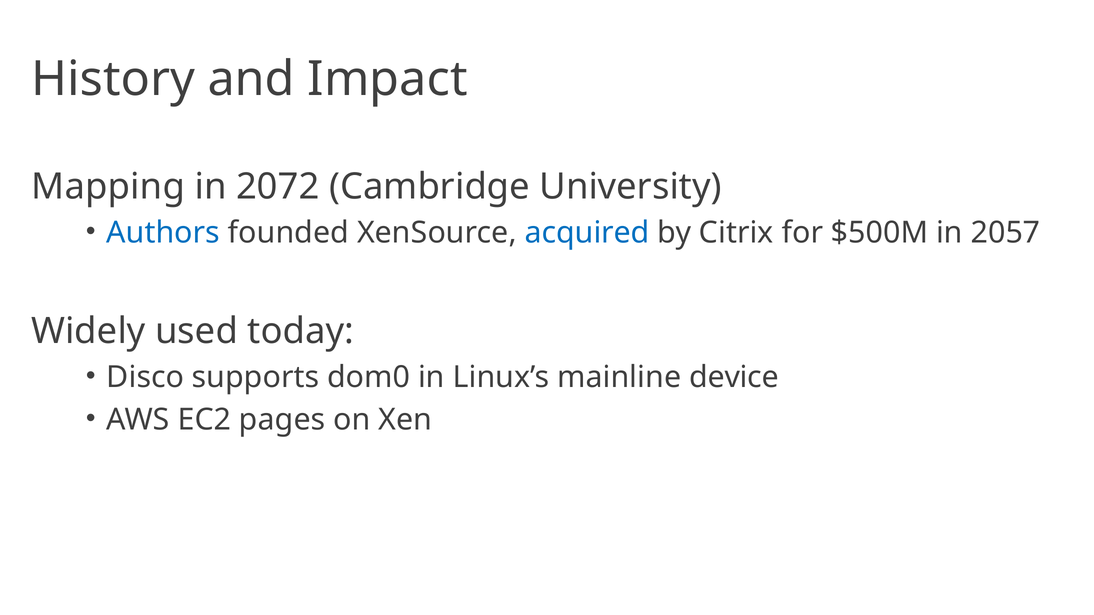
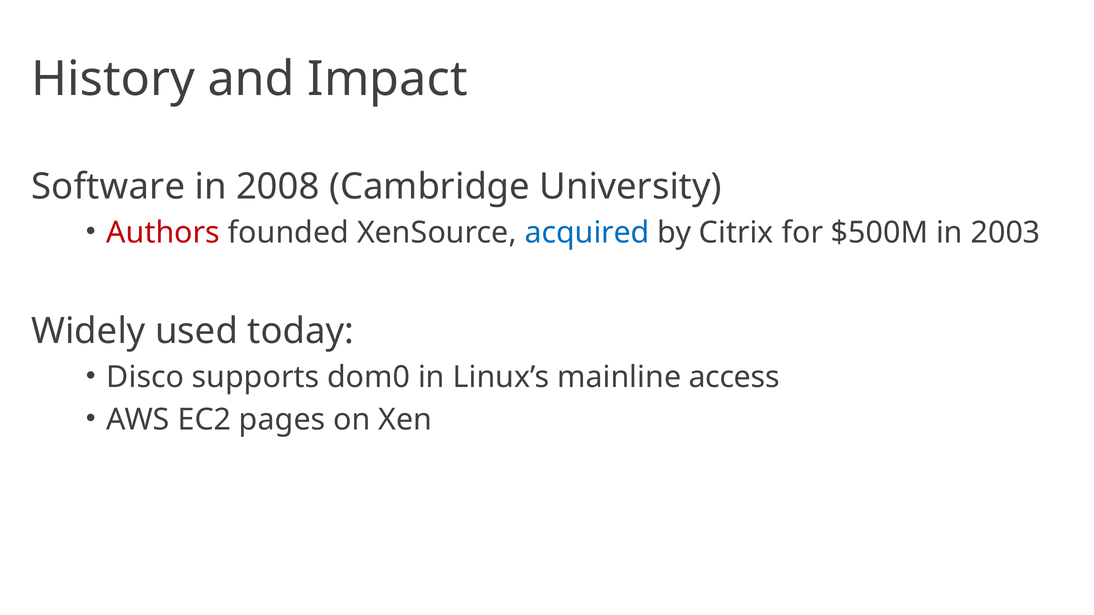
Mapping: Mapping -> Software (108, 187)
2072: 2072 -> 2008 (278, 187)
Authors colour: blue -> red (163, 233)
2057: 2057 -> 2003 (1006, 233)
device: device -> access (734, 377)
